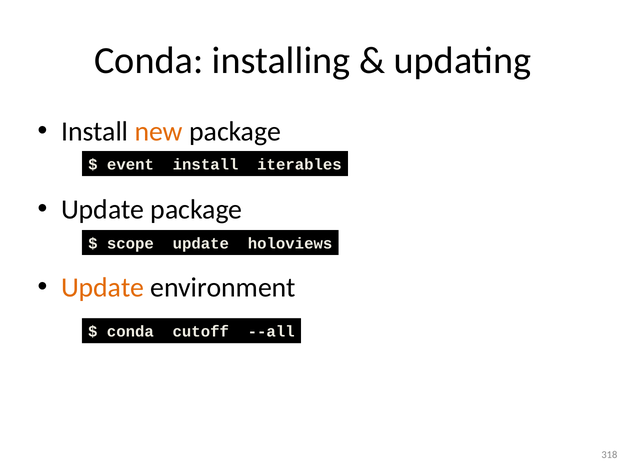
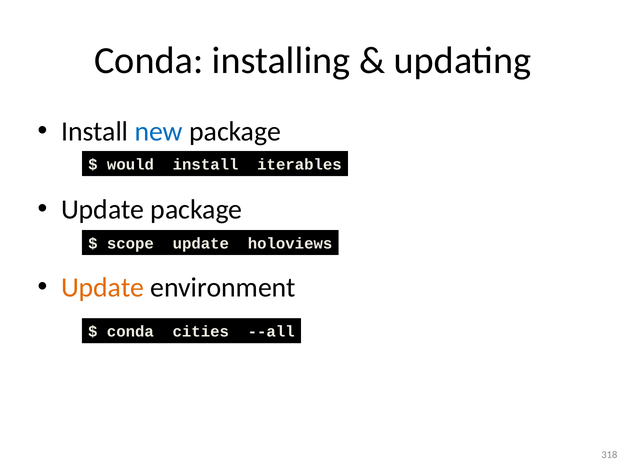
new colour: orange -> blue (159, 131)
event: event -> would (130, 164)
cutoff: cutoff -> cities (201, 331)
